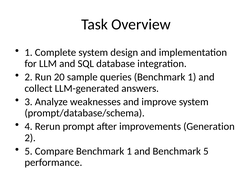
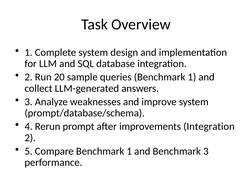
improvements Generation: Generation -> Integration (209, 126)
Benchmark 5: 5 -> 3 (206, 151)
